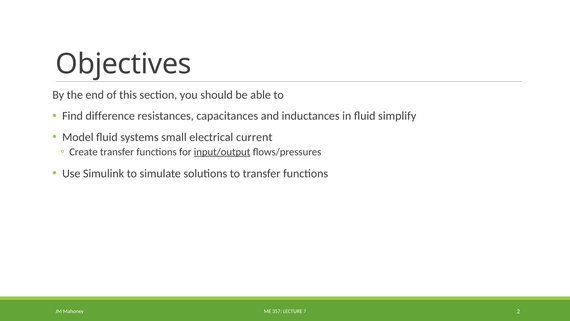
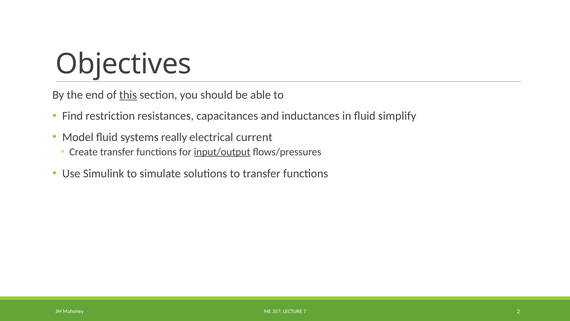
this underline: none -> present (128, 95)
difference: difference -> restriction (110, 116)
small: small -> really (174, 137)
